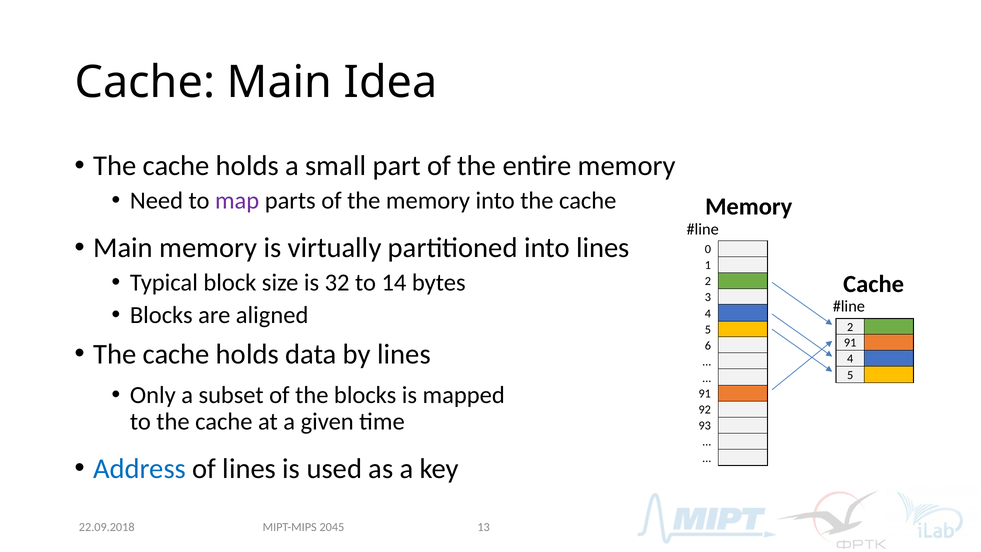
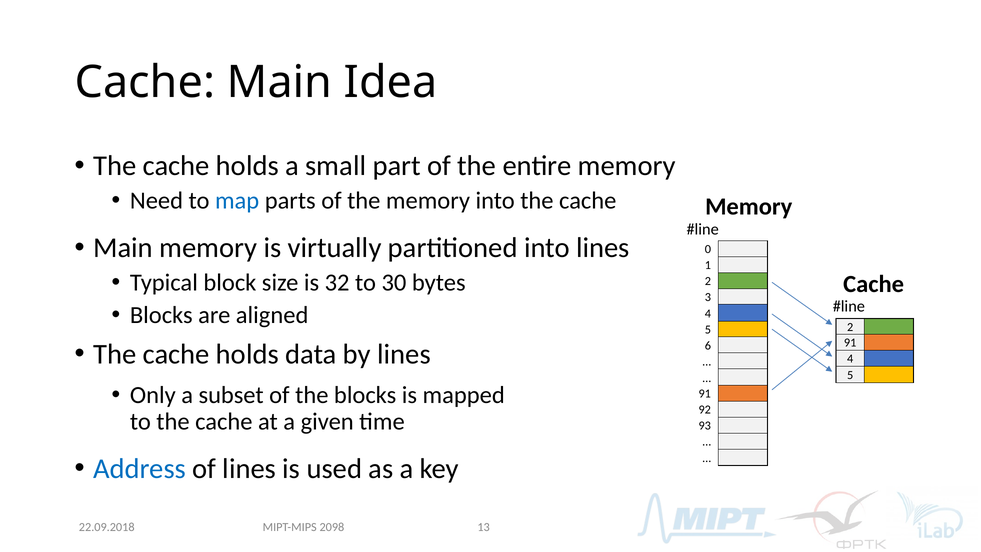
map colour: purple -> blue (237, 201)
14: 14 -> 30 (394, 283)
2045: 2045 -> 2098 (332, 527)
